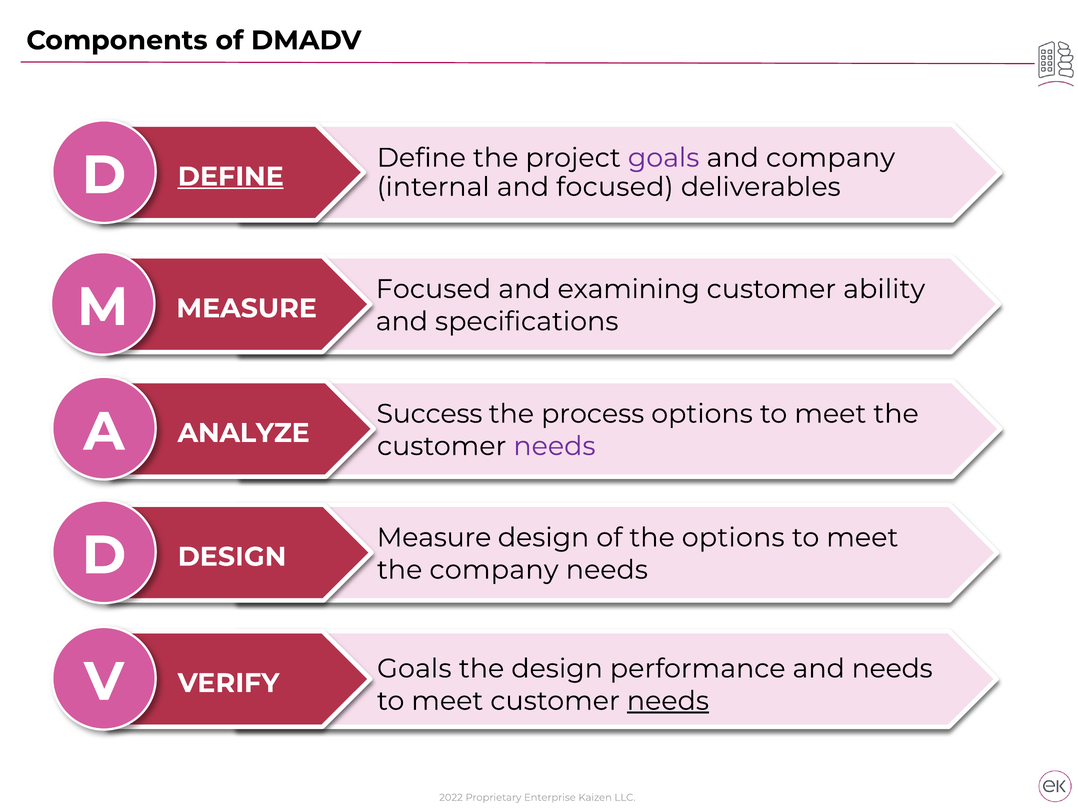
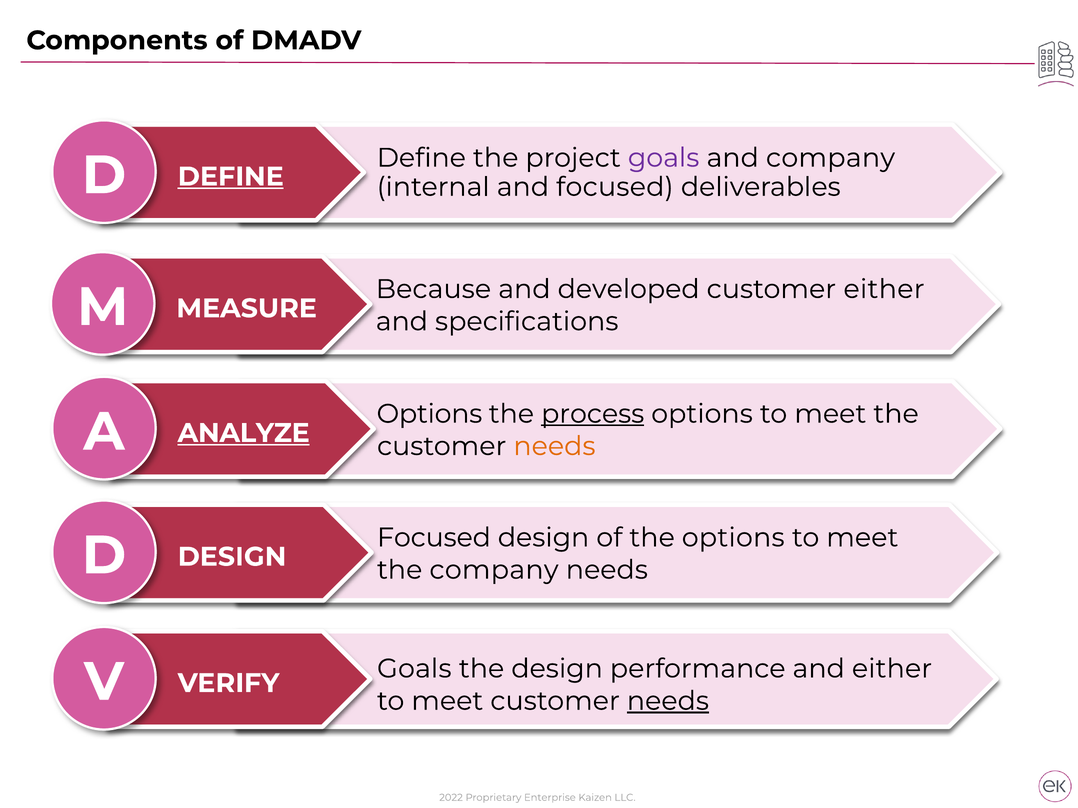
Focused: Focused -> Because (433, 289)
examining: examining -> developed (629, 289)
customer ability: ability -> either (884, 289)
Success: Success -> Options (429, 414)
process underline: none -> present (593, 414)
ANALYZE underline: none -> present (244, 433)
needs colour: purple -> orange (554, 446)
Measure: Measure -> Focused (434, 538)
and needs: needs -> either (892, 669)
